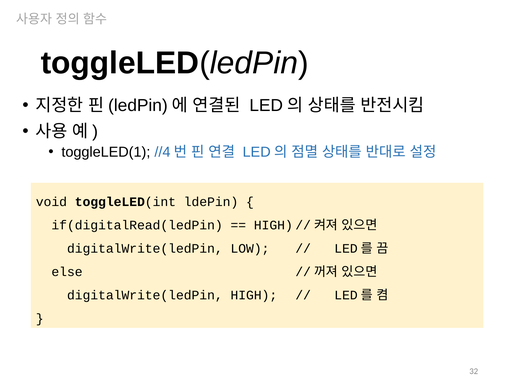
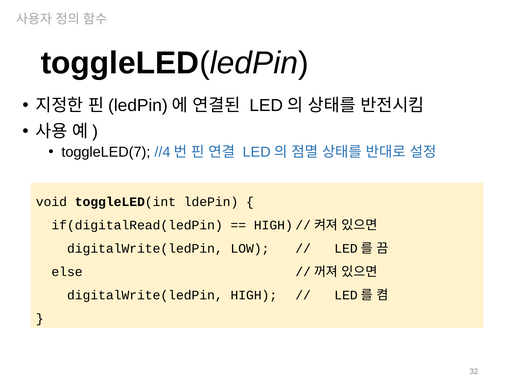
toggleLED(1: toggleLED(1 -> toggleLED(7 (106, 152)
